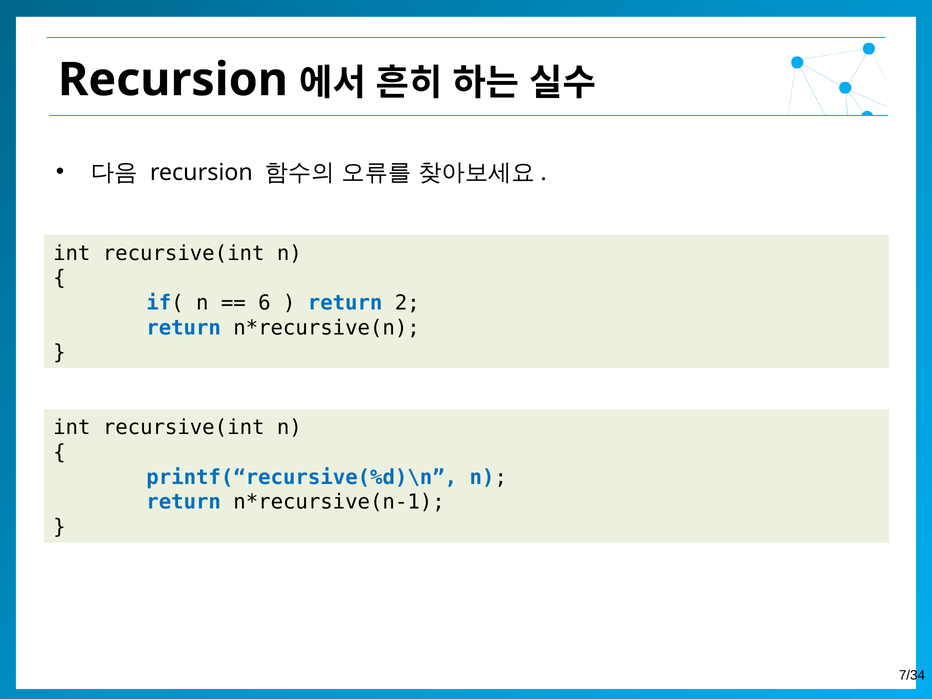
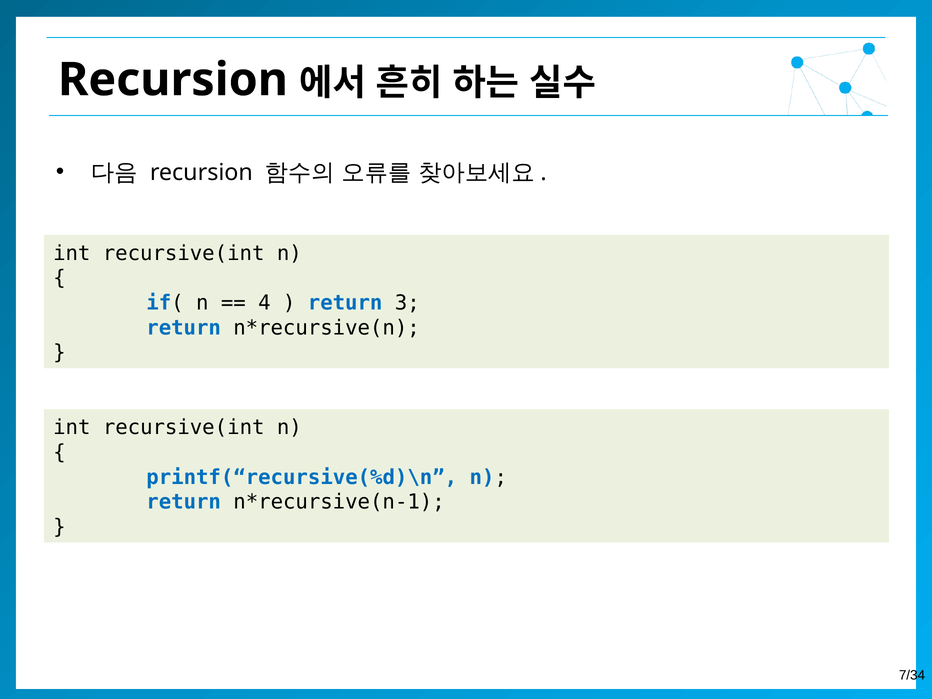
6: 6 -> 4 (264, 303)
2: 2 -> 3 (407, 303)
